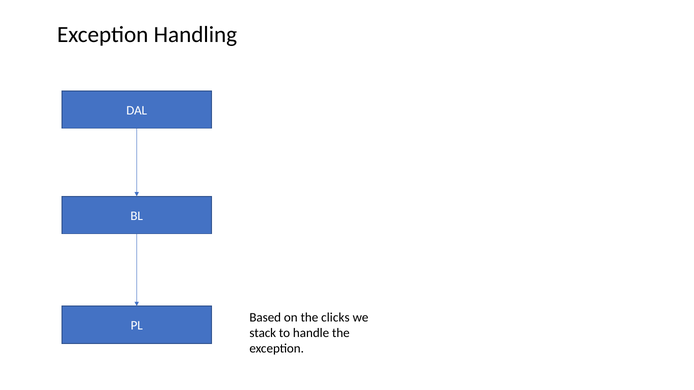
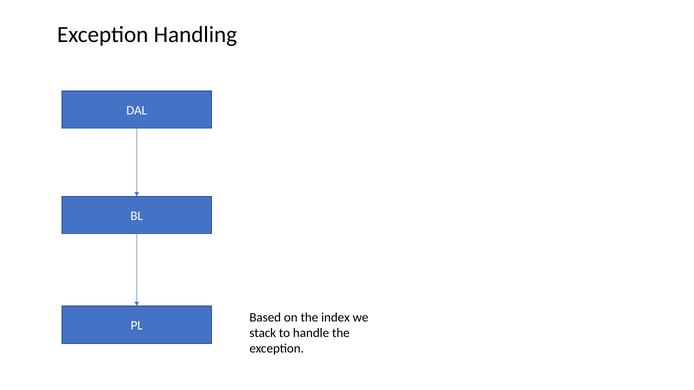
clicks: clicks -> index (335, 318)
